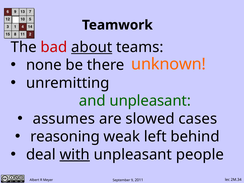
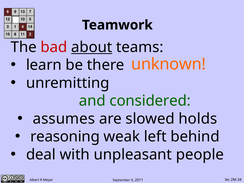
none: none -> learn (44, 65)
and unpleasant: unpleasant -> considered (150, 101)
cases: cases -> holds (198, 119)
with underline: present -> none (75, 154)
